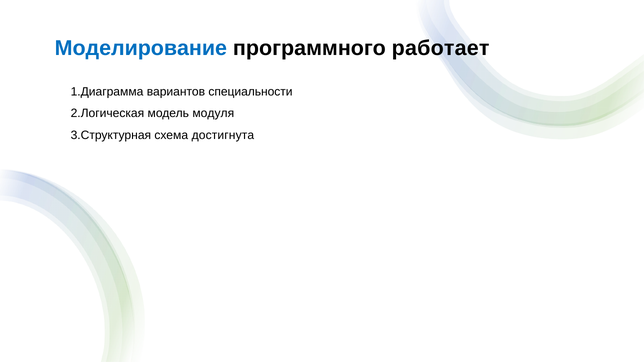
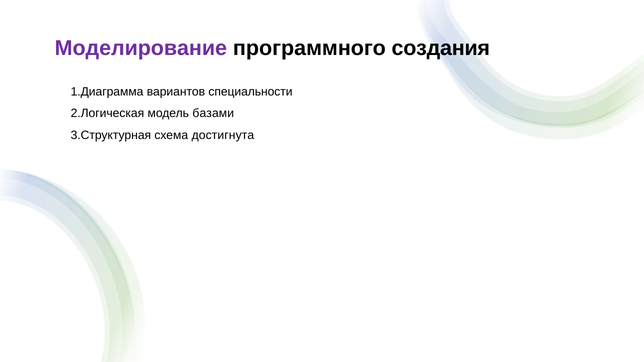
Моделирование colour: blue -> purple (141, 48)
работает: работает -> создания (441, 48)
модуля: модуля -> базами (213, 114)
